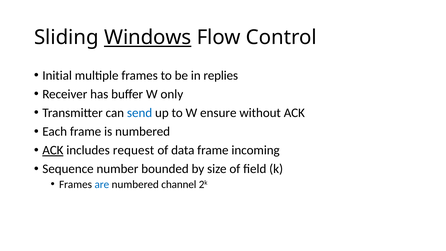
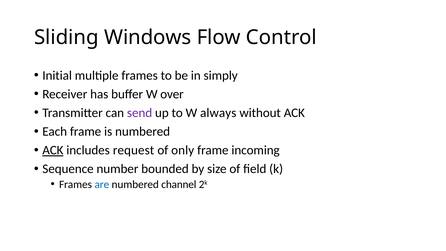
Windows underline: present -> none (148, 37)
replies: replies -> simply (221, 75)
only: only -> over (172, 94)
send colour: blue -> purple (140, 113)
ensure: ensure -> always (218, 113)
data: data -> only (183, 150)
